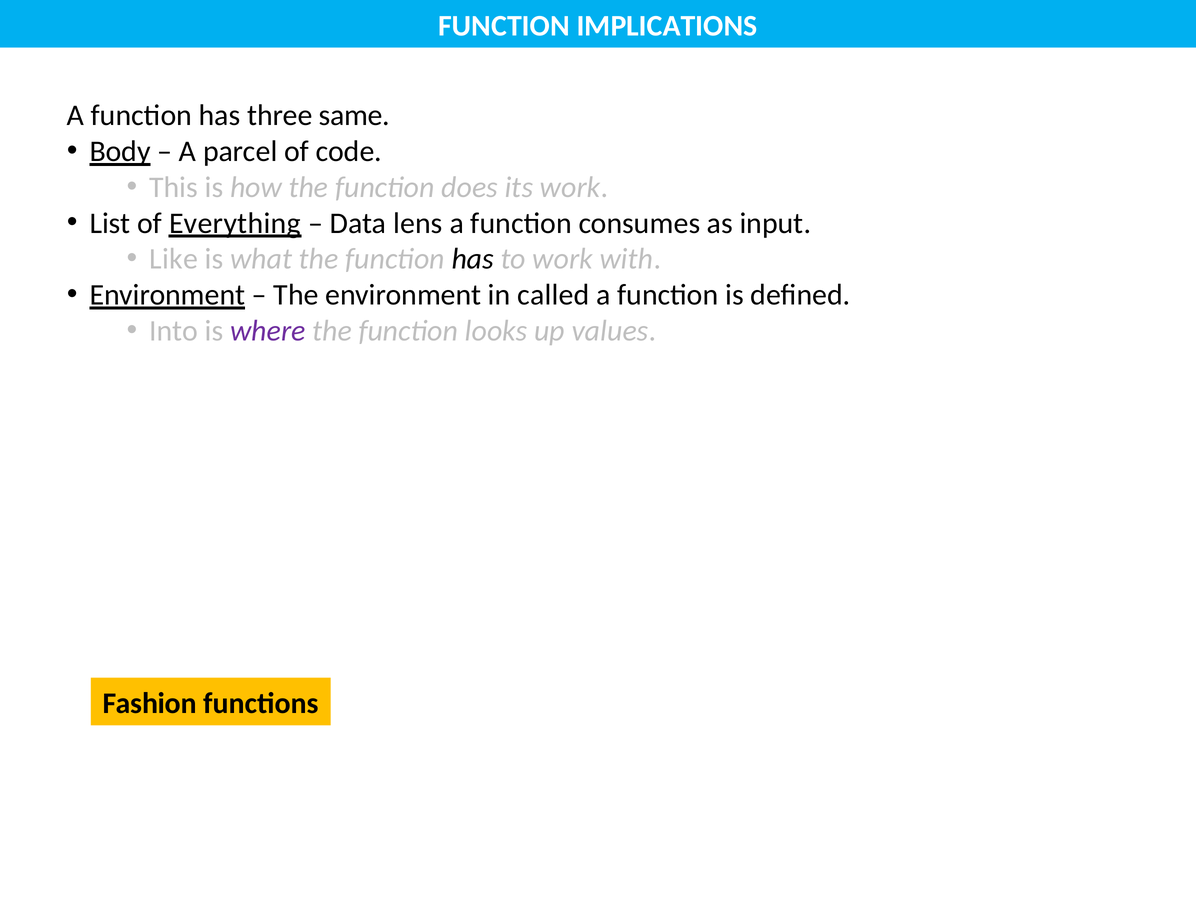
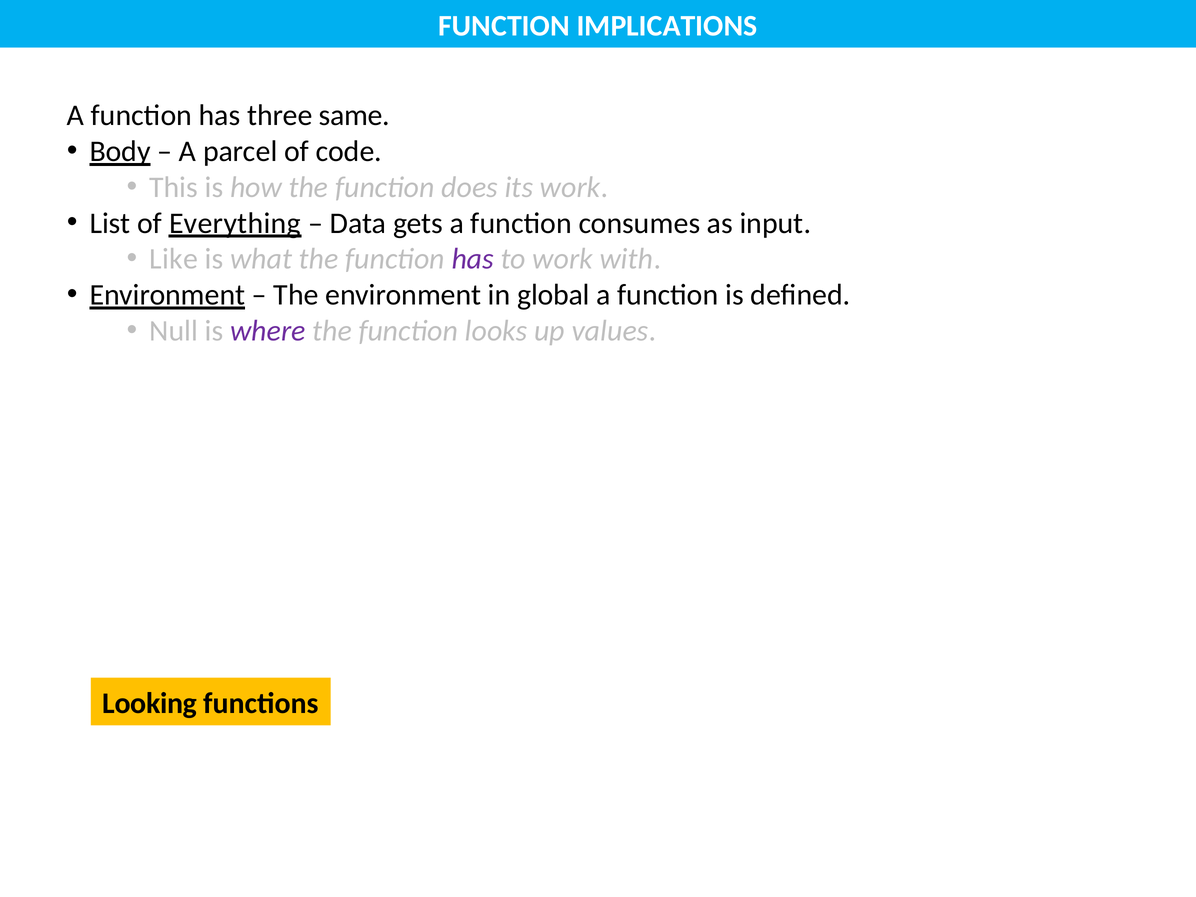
lens: lens -> gets (418, 223)
has colour: black -> purple (473, 259)
called: called -> global (553, 295)
Into: Into -> Null (174, 331)
Fashion: Fashion -> Looking (150, 704)
